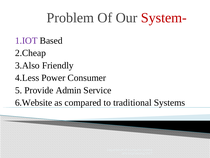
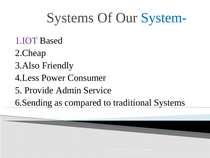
Problem: Problem -> Systems (70, 18)
System- colour: red -> blue (164, 18)
6.Website: 6.Website -> 6.Sending (34, 102)
